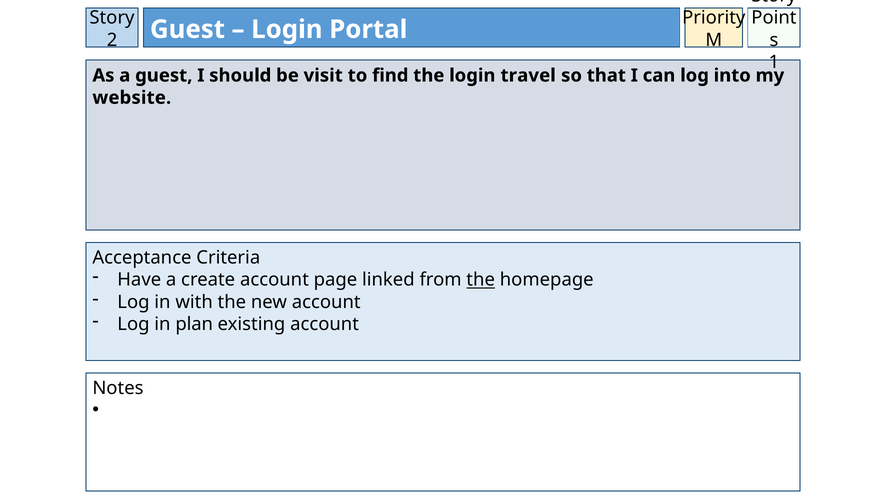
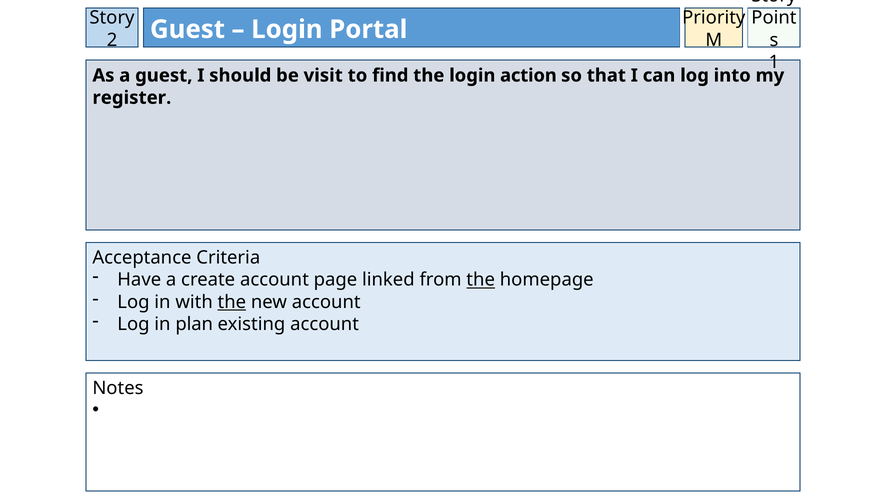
travel: travel -> action (528, 75)
website: website -> register (132, 98)
the underline: none -> present (232, 302)
